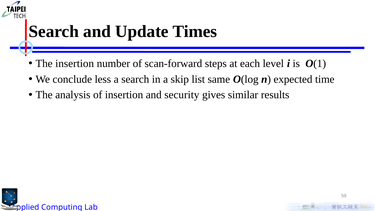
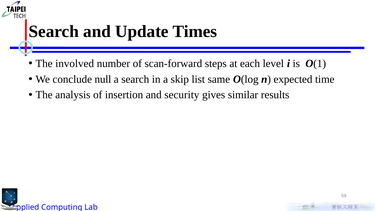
The insertion: insertion -> involved (75, 63)
less: less -> null (103, 79)
